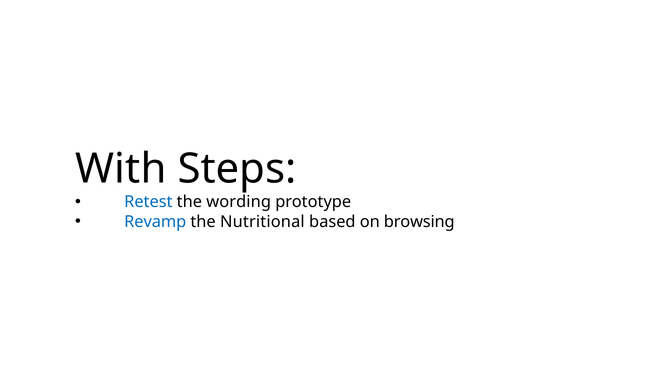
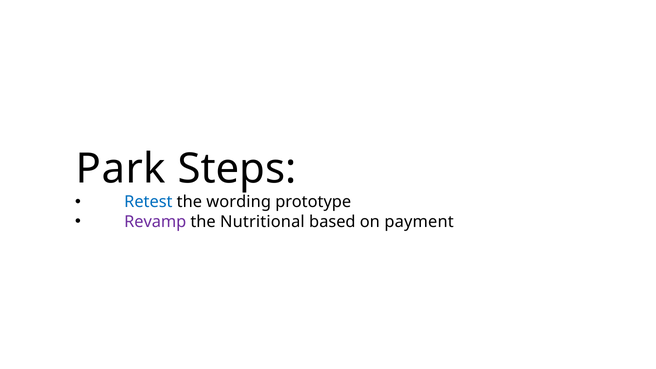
With: With -> Park (121, 169)
Revamp colour: blue -> purple (155, 222)
browsing: browsing -> payment (419, 222)
